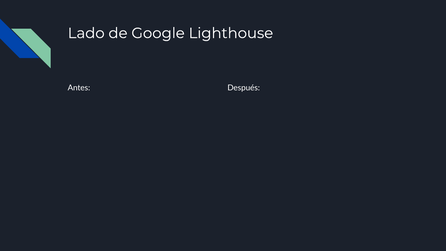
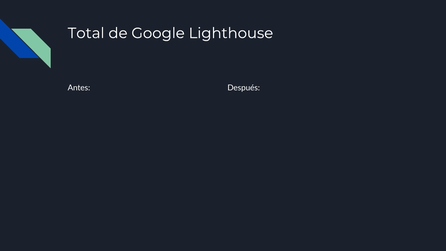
Lado: Lado -> Total (86, 33)
